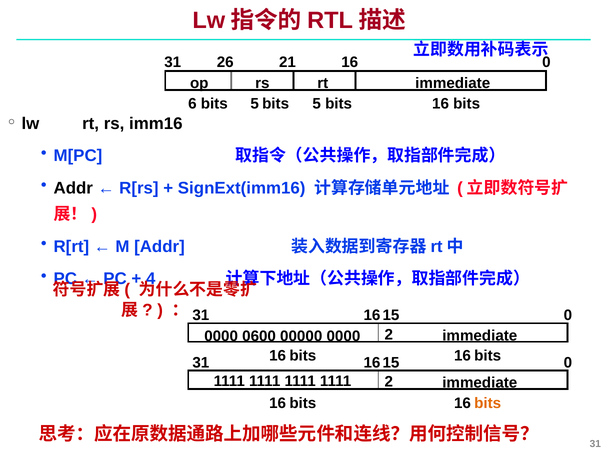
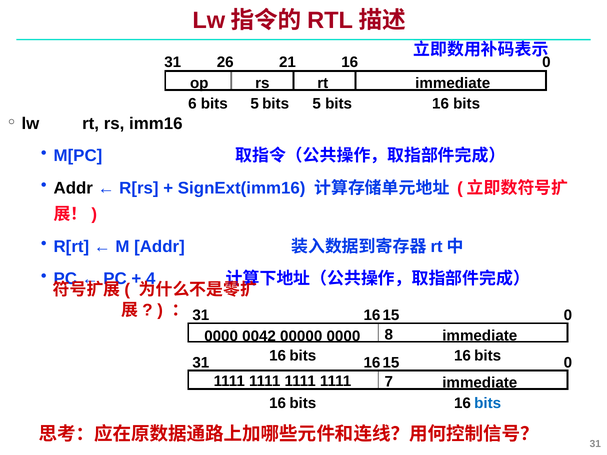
0600: 0600 -> 0042 (259, 336)
0000 2: 2 -> 8 (389, 335)
1111 2: 2 -> 7 (389, 382)
bits colour: orange -> blue (488, 403)
